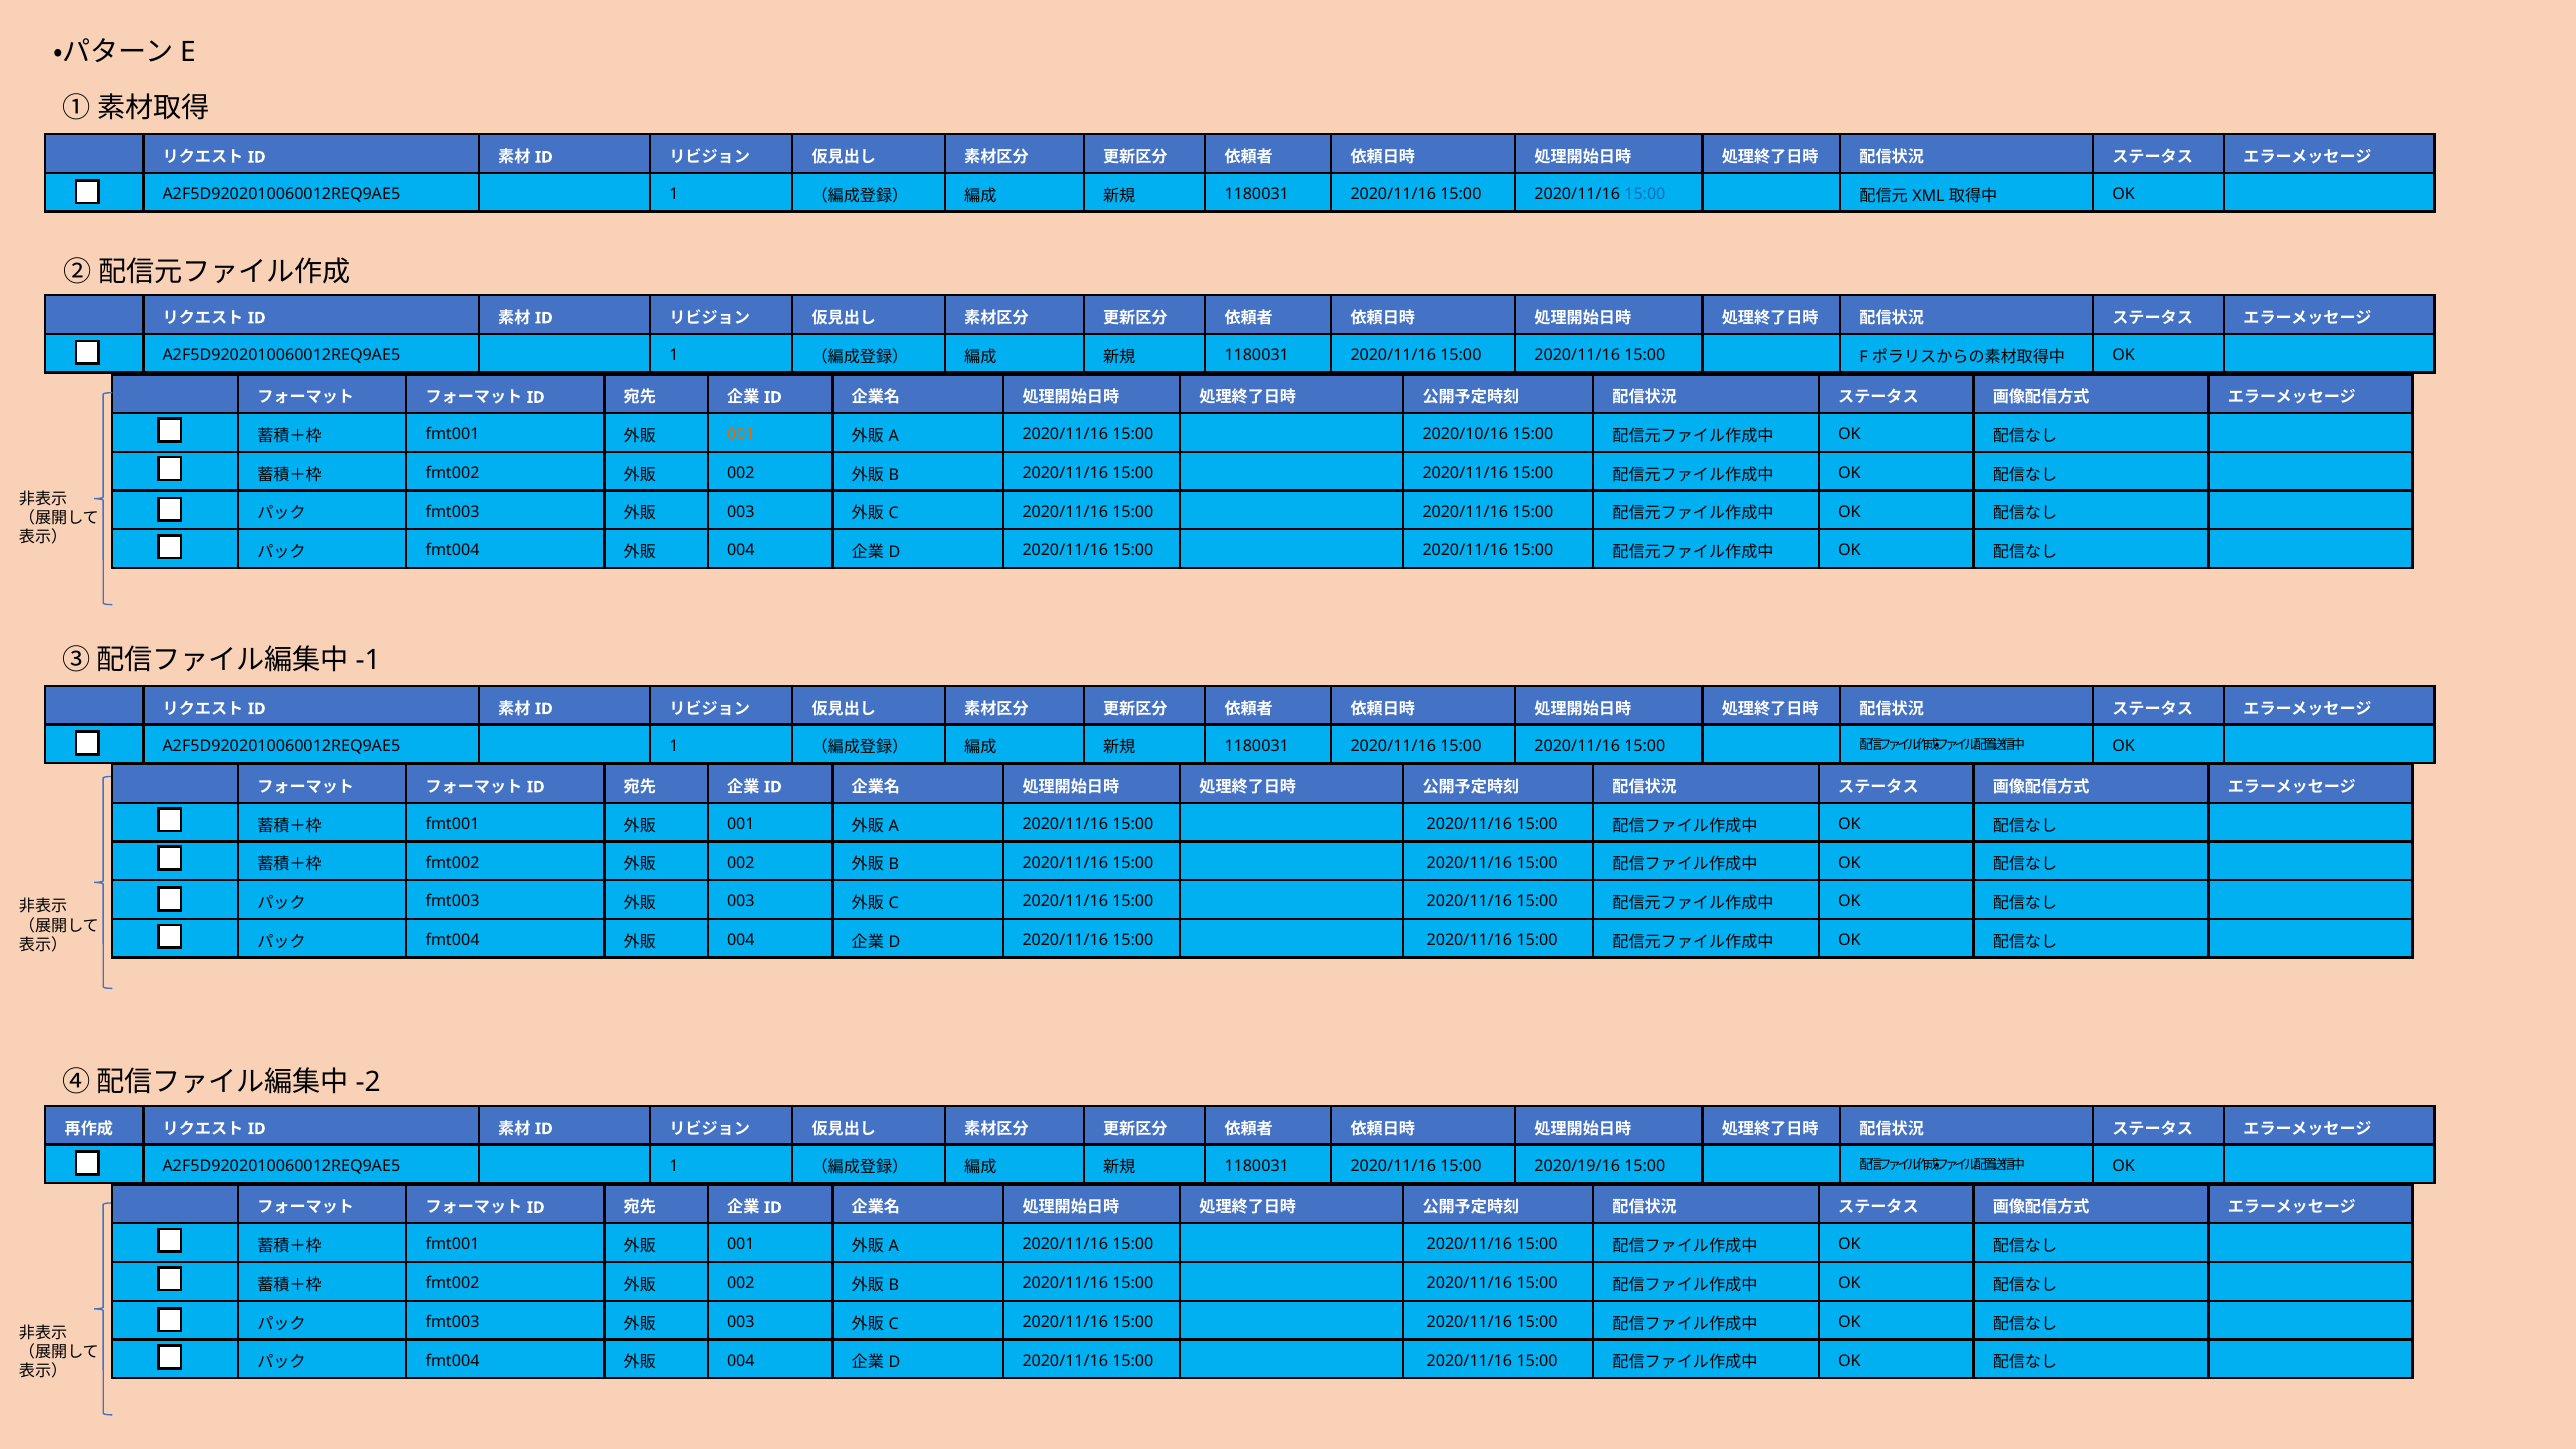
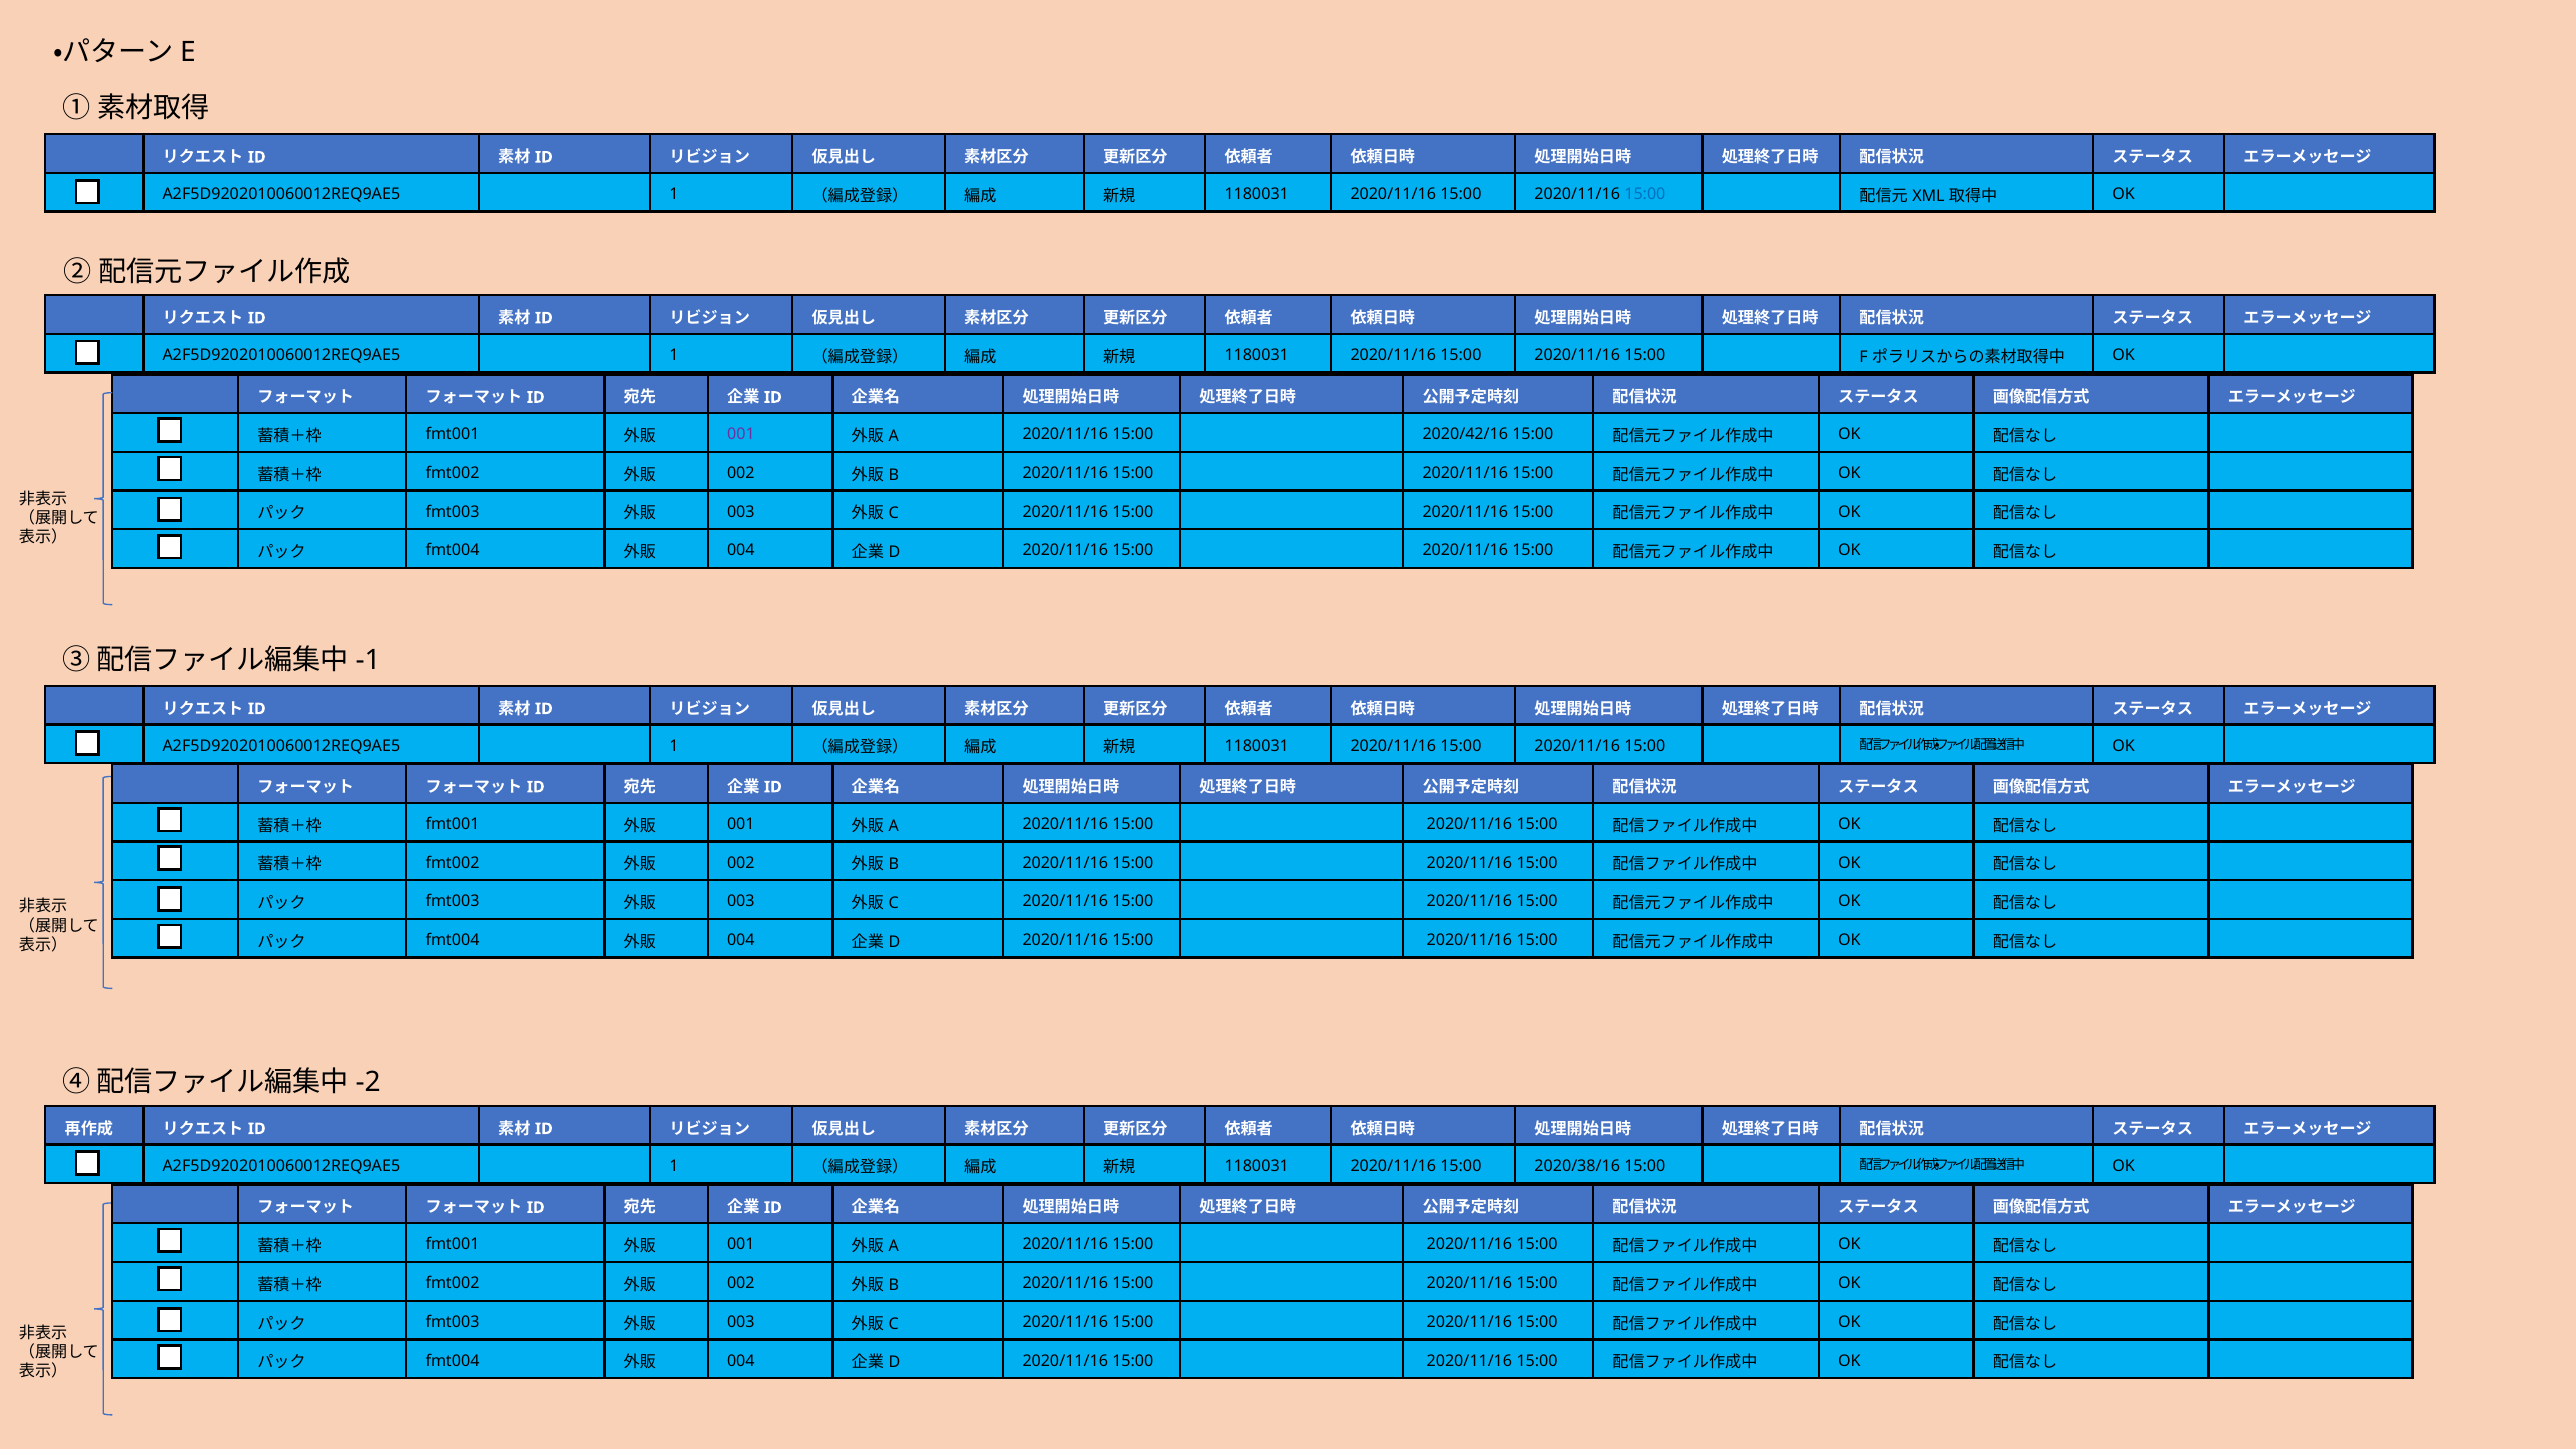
001 colour: orange -> purple (741, 434)
2020/10/16: 2020/10/16 -> 2020/42/16 (1465, 434)
2020/19/16: 2020/19/16 -> 2020/38/16 (1577, 1166)
